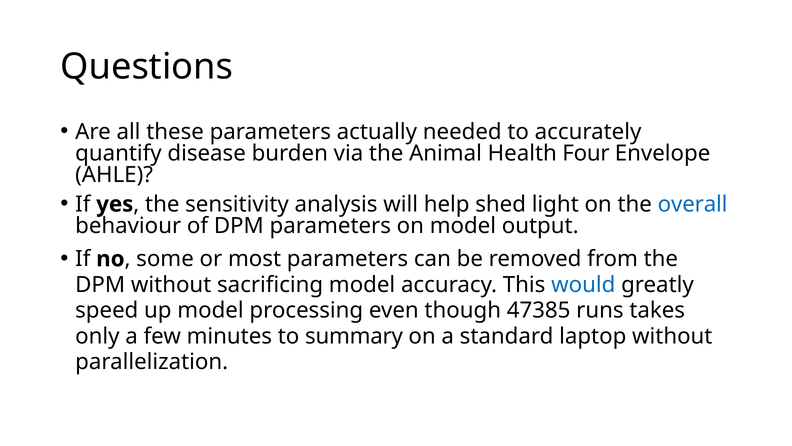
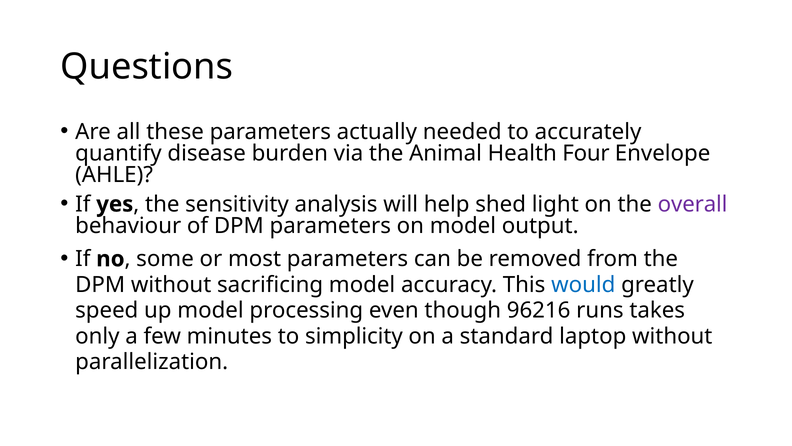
overall colour: blue -> purple (693, 204)
47385: 47385 -> 96216 (539, 310)
summary: summary -> simplicity (354, 336)
